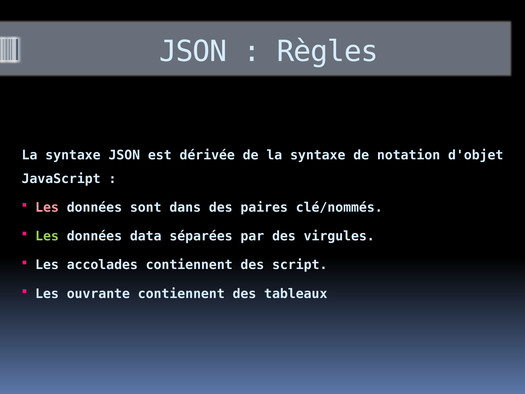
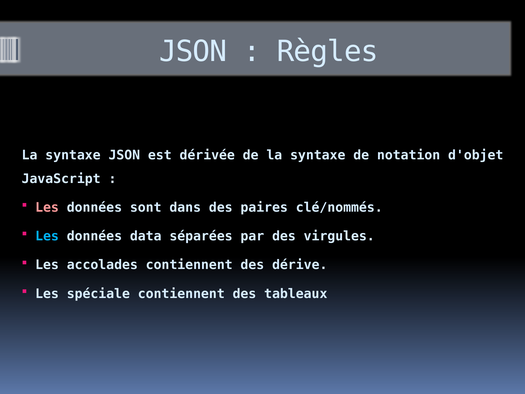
Les colour: light green -> light blue (47, 236)
script: script -> dérive (300, 265)
ouvrante: ouvrante -> spéciale (98, 294)
